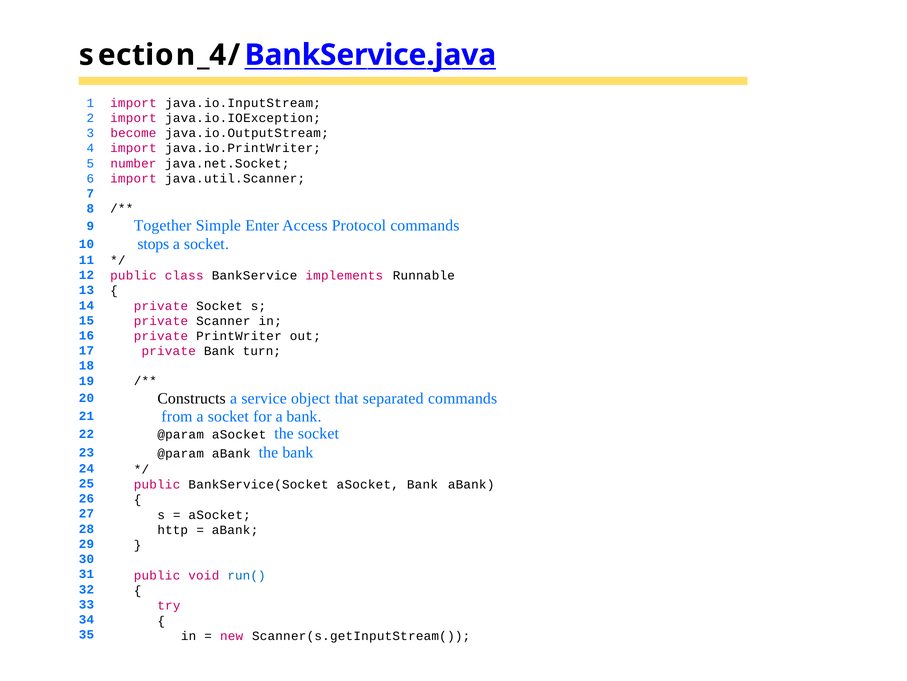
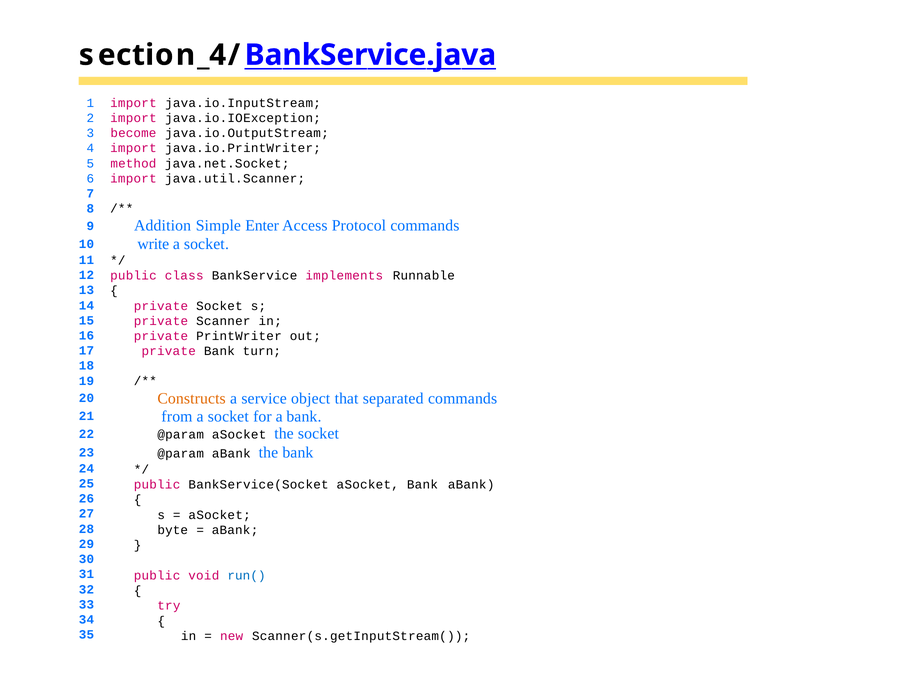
number: number -> method (133, 163)
Together: Together -> Addition (163, 225)
stops: stops -> write (153, 244)
Constructs colour: black -> orange (192, 398)
http: http -> byte (173, 529)
